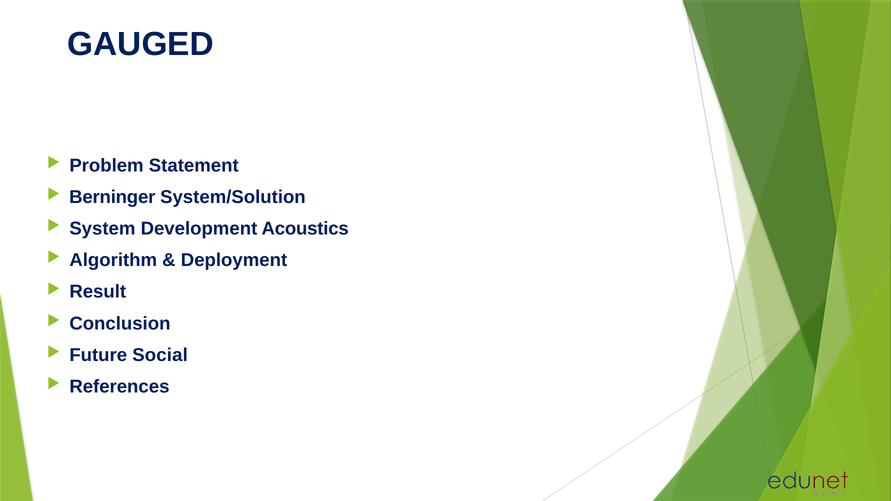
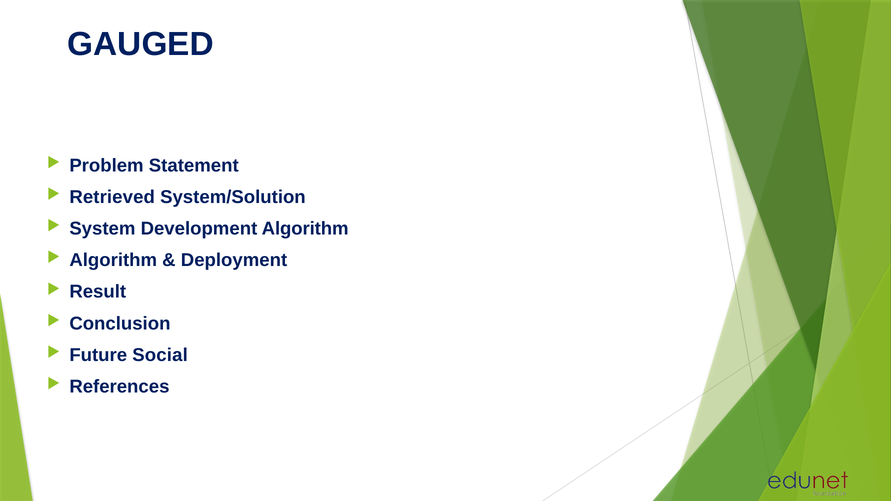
Berninger: Berninger -> Retrieved (112, 197)
Development Acoustics: Acoustics -> Algorithm (305, 229)
